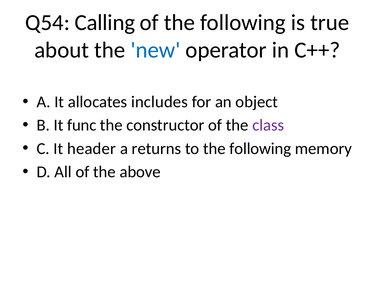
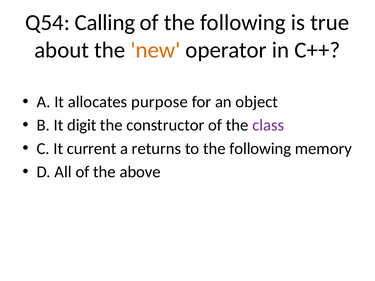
new colour: blue -> orange (155, 50)
includes: includes -> purpose (159, 102)
func: func -> digit (82, 125)
header: header -> current (92, 149)
